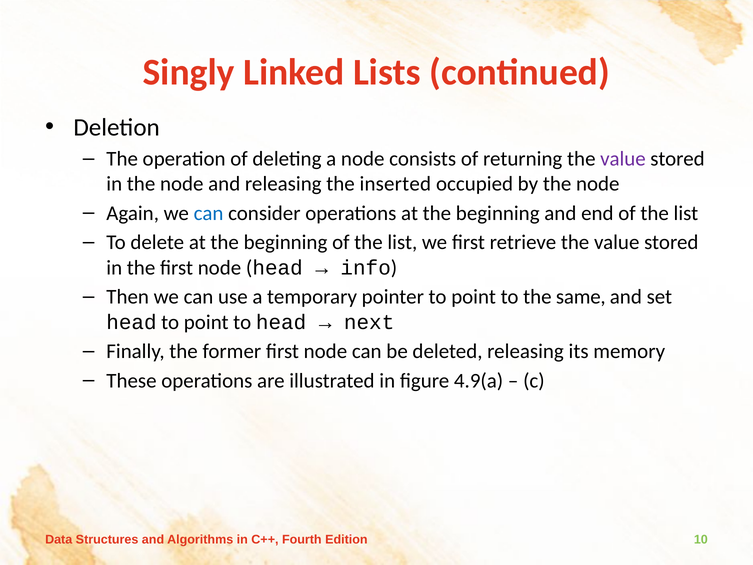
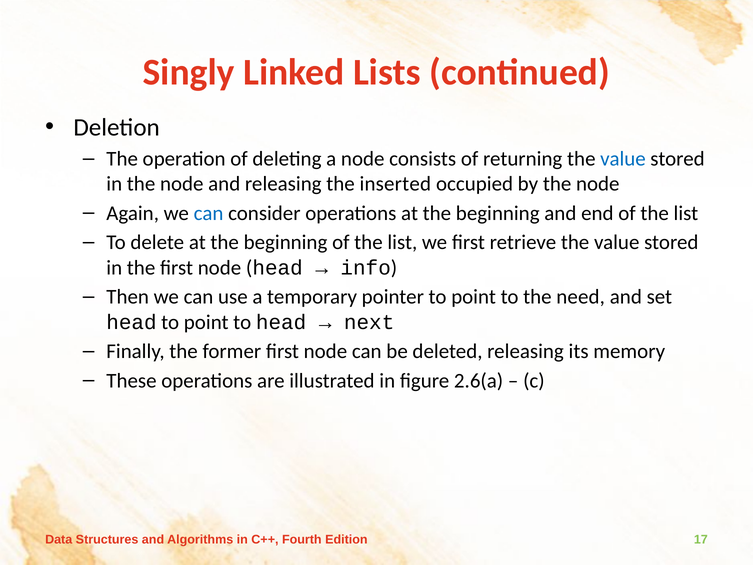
value colour: purple -> blue (623, 159)
same: same -> need (581, 297)
4.9(a: 4.9(a -> 2.6(a (479, 381)
10: 10 -> 17 (701, 539)
